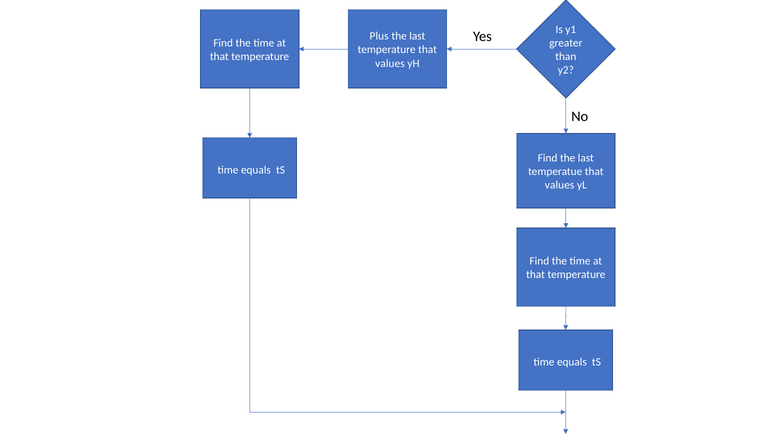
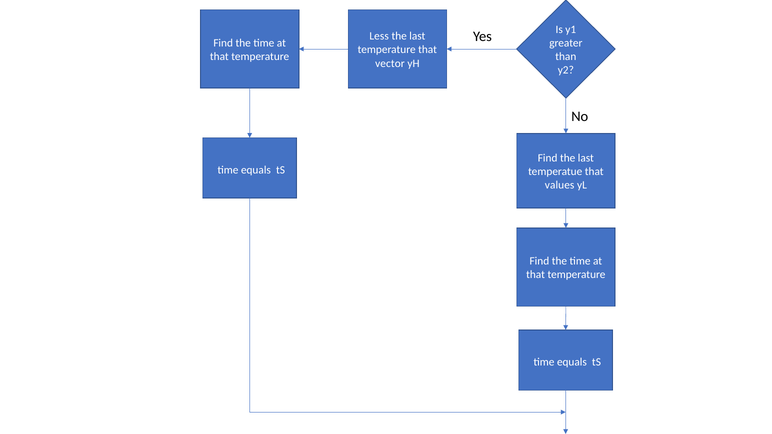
Plus: Plus -> Less (379, 36)
values: values -> vector (390, 63)
